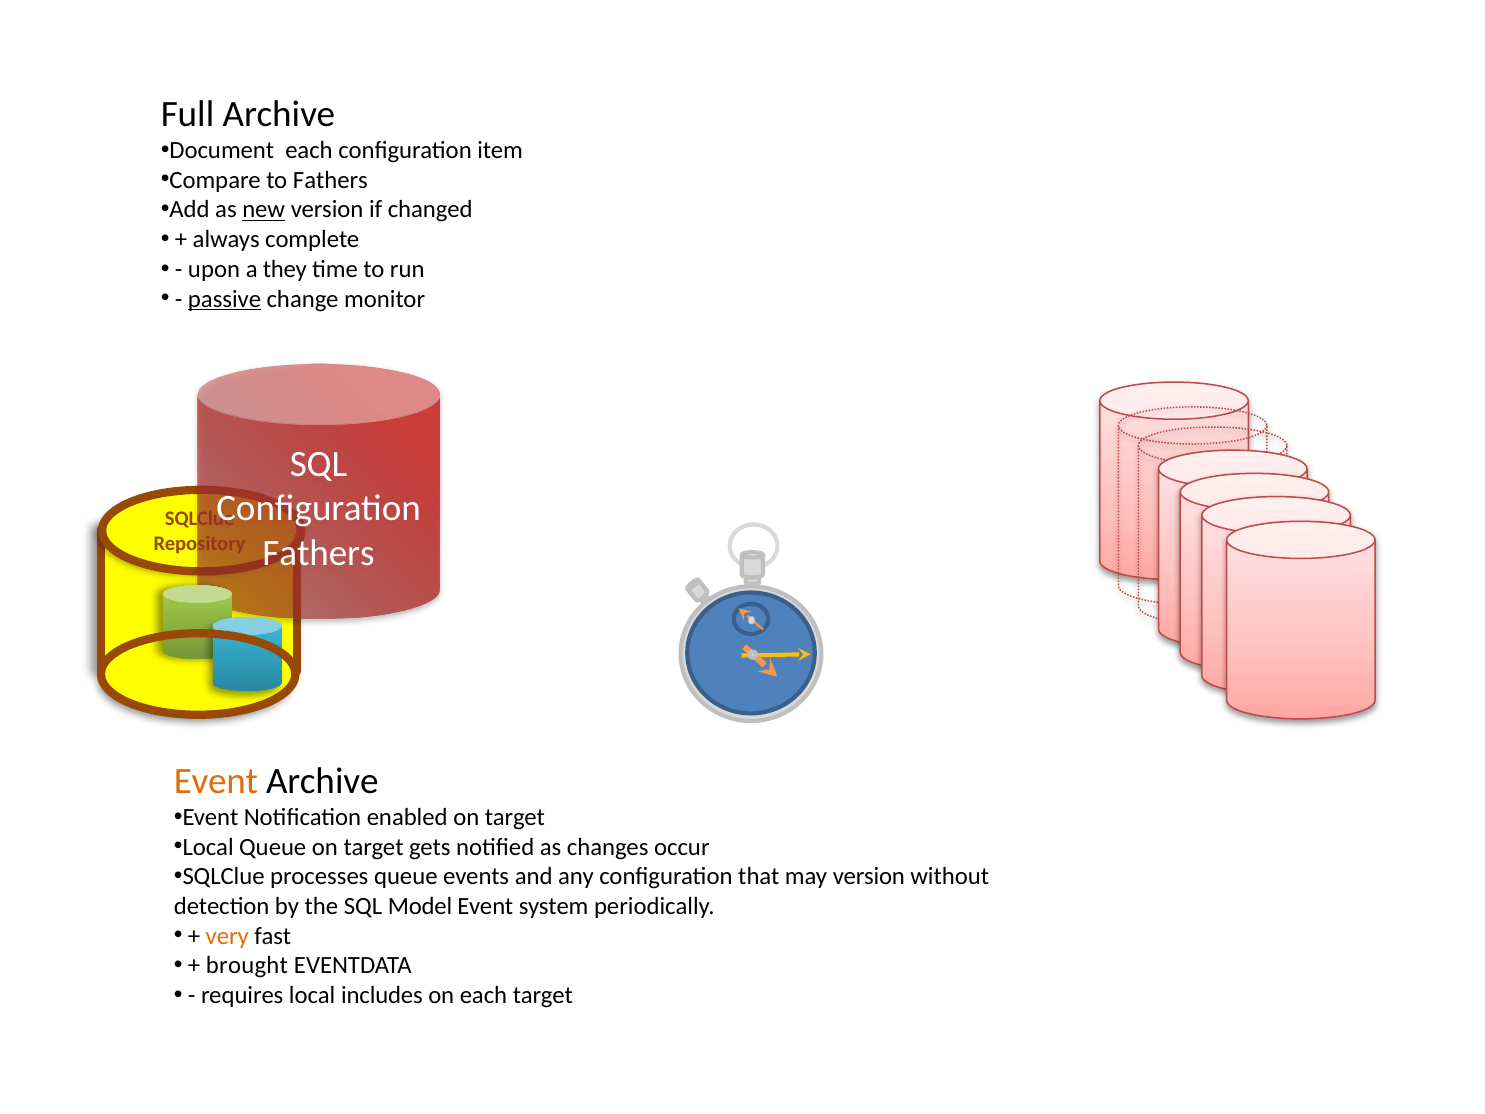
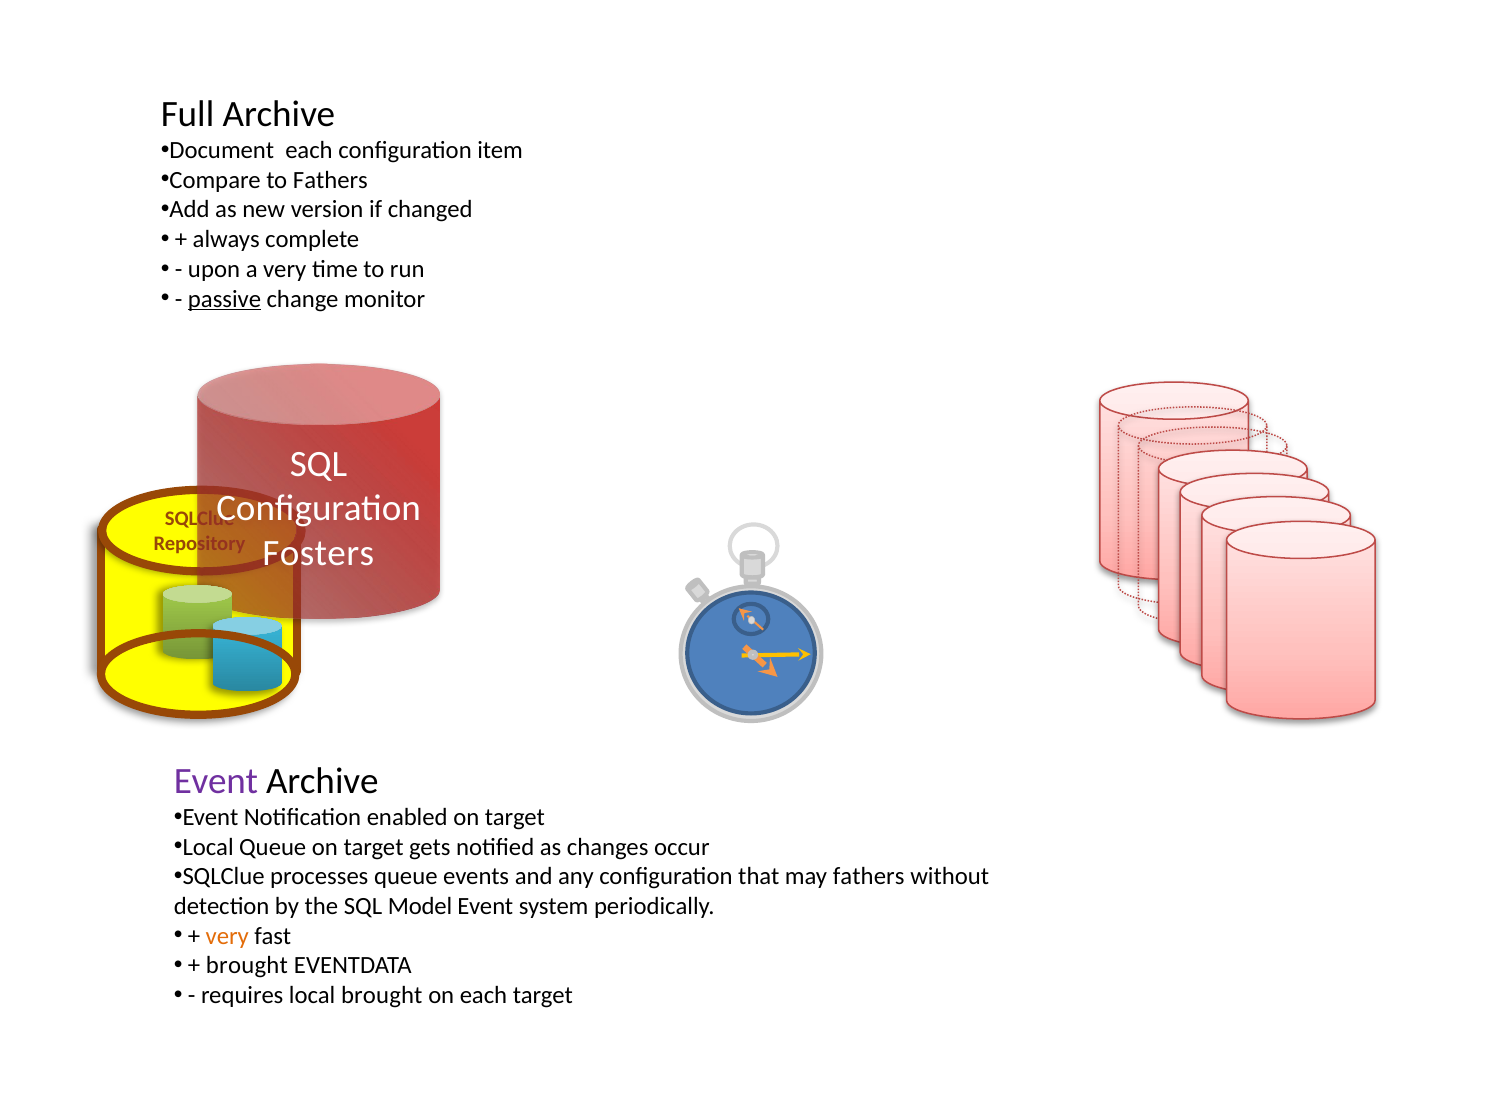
new underline: present -> none (264, 210)
a they: they -> very (285, 269)
Fathers: Fathers -> Fosters (318, 553)
Event colour: orange -> purple (216, 781)
may version: version -> fathers (869, 876)
local includes: includes -> brought (382, 995)
